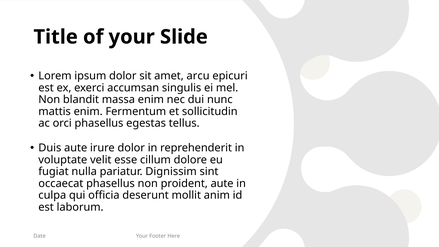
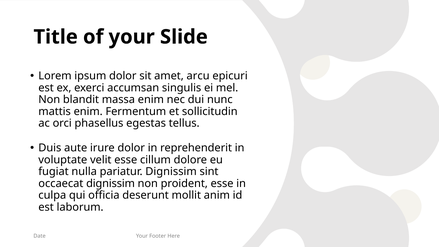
occaecat phasellus: phasellus -> dignissim (111, 183)
proident aute: aute -> esse (222, 183)
